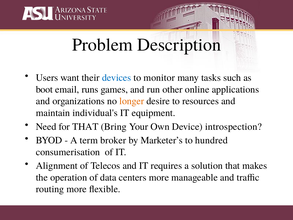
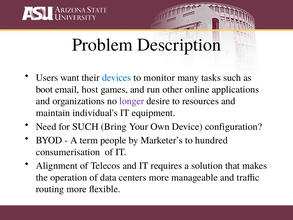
runs: runs -> host (90, 89)
longer colour: orange -> purple (132, 101)
for THAT: THAT -> SUCH (85, 126)
introspection: introspection -> configuration (234, 126)
broker: broker -> people (113, 140)
